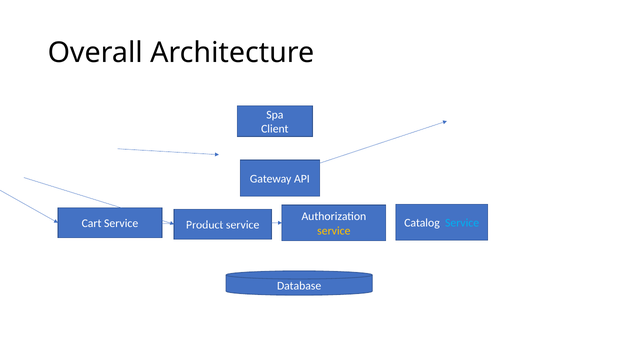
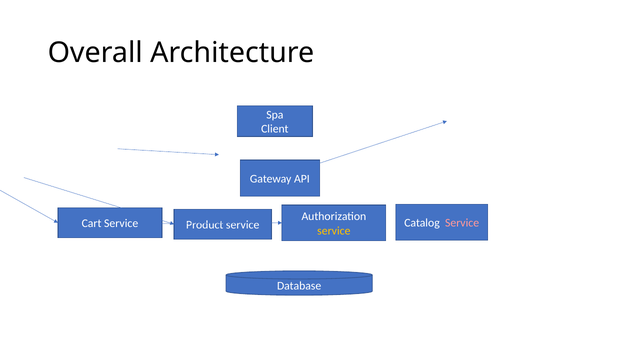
Service colour: light blue -> pink (462, 223)
